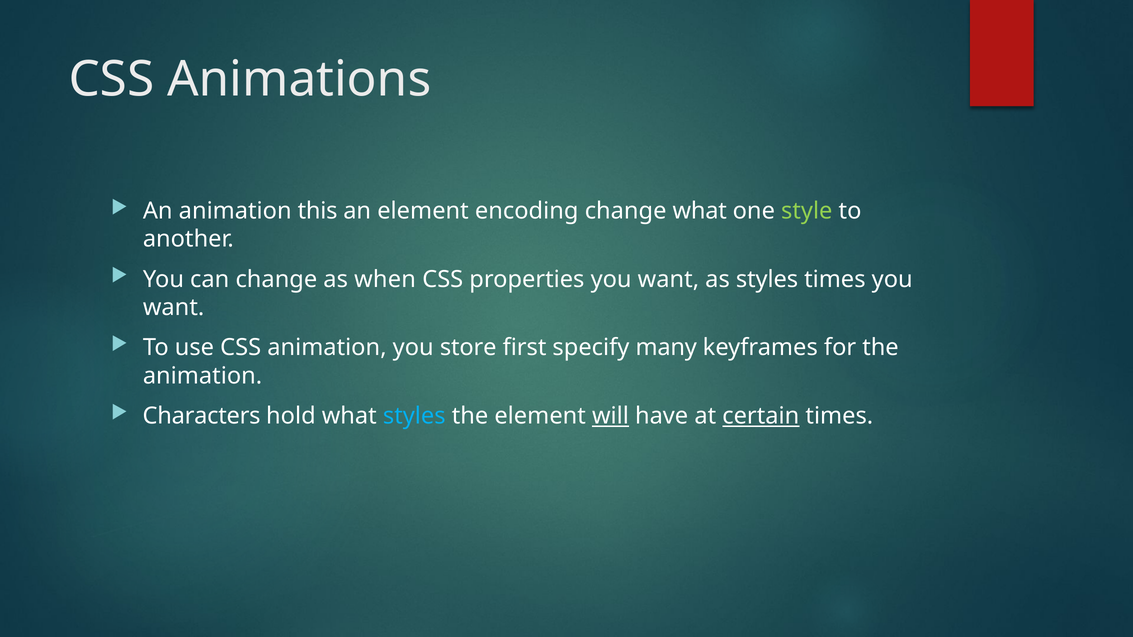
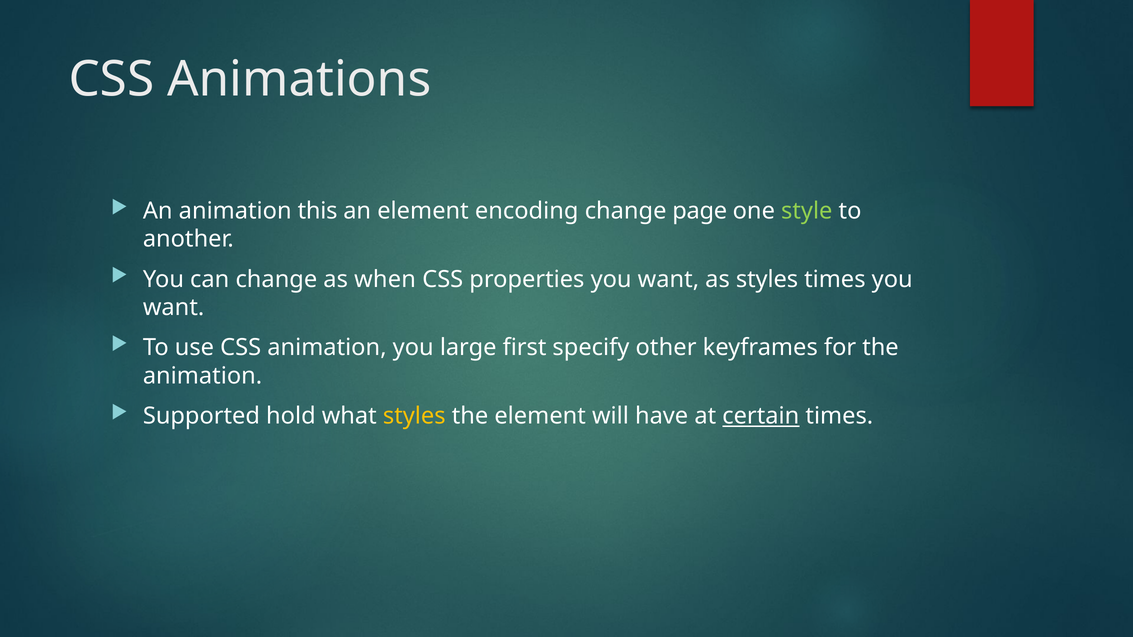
change what: what -> page (700, 211)
store: store -> large (468, 348)
many: many -> other (666, 348)
Characters: Characters -> Supported (201, 416)
styles colour: light blue -> yellow (414, 416)
will underline: present -> none (610, 416)
